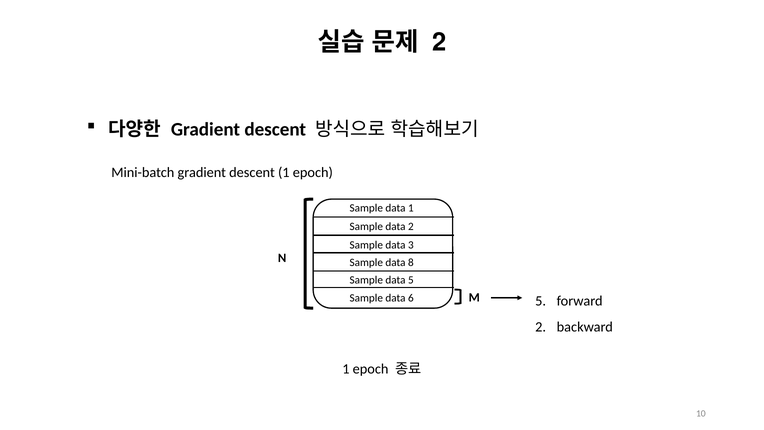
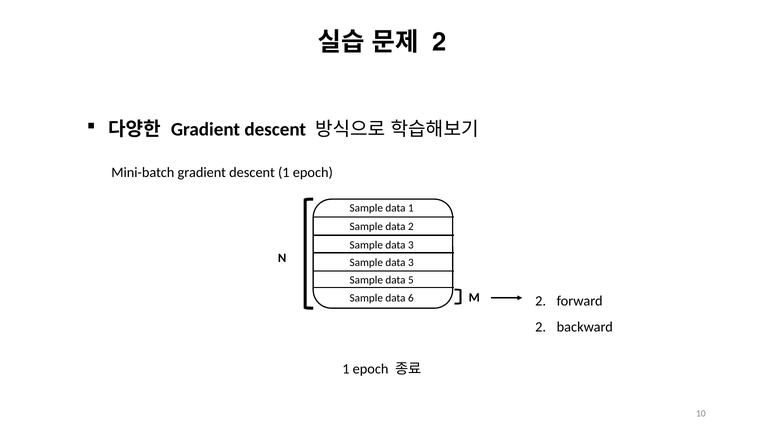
8: 8 -> 3 (411, 263)
6 5: 5 -> 2 (541, 301)
